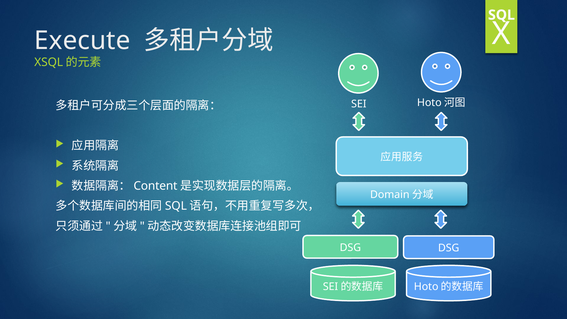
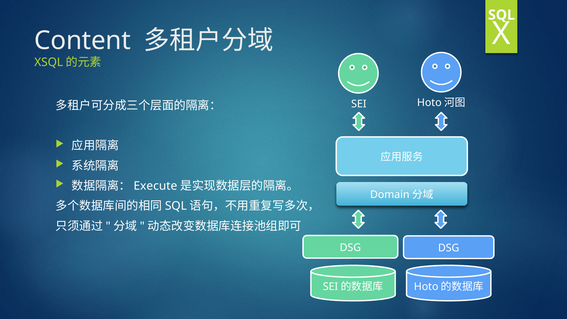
Execute: Execute -> Content (83, 41)
Content: Content -> Execute (155, 186)
